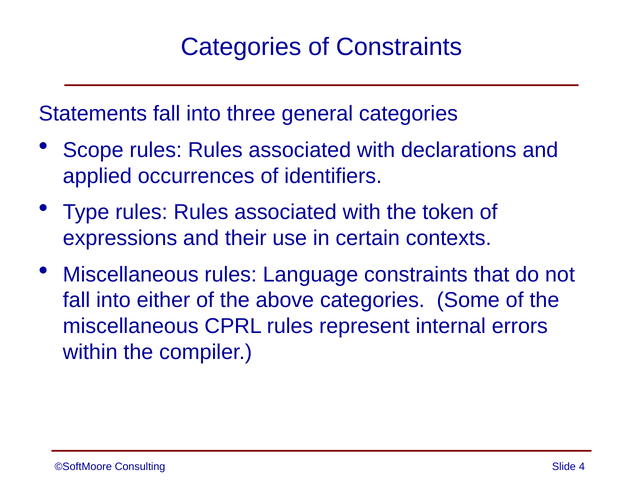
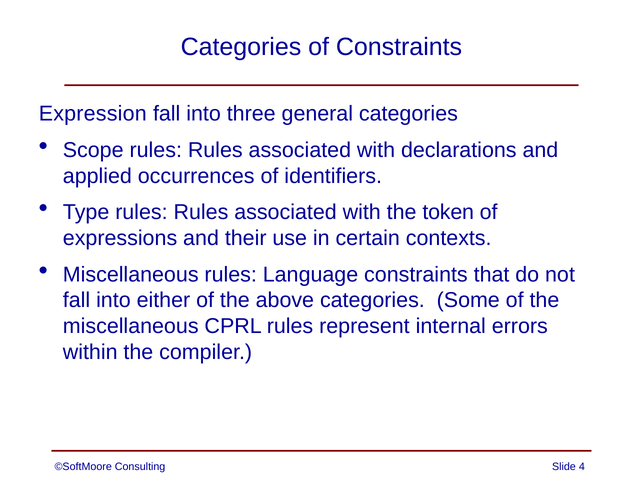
Statements: Statements -> Expression (93, 113)
